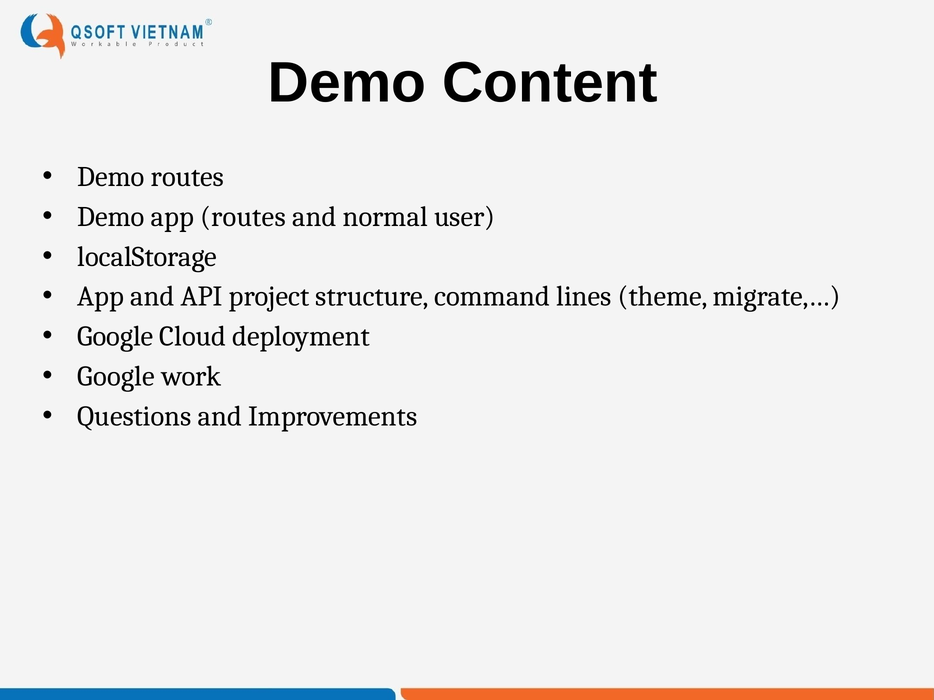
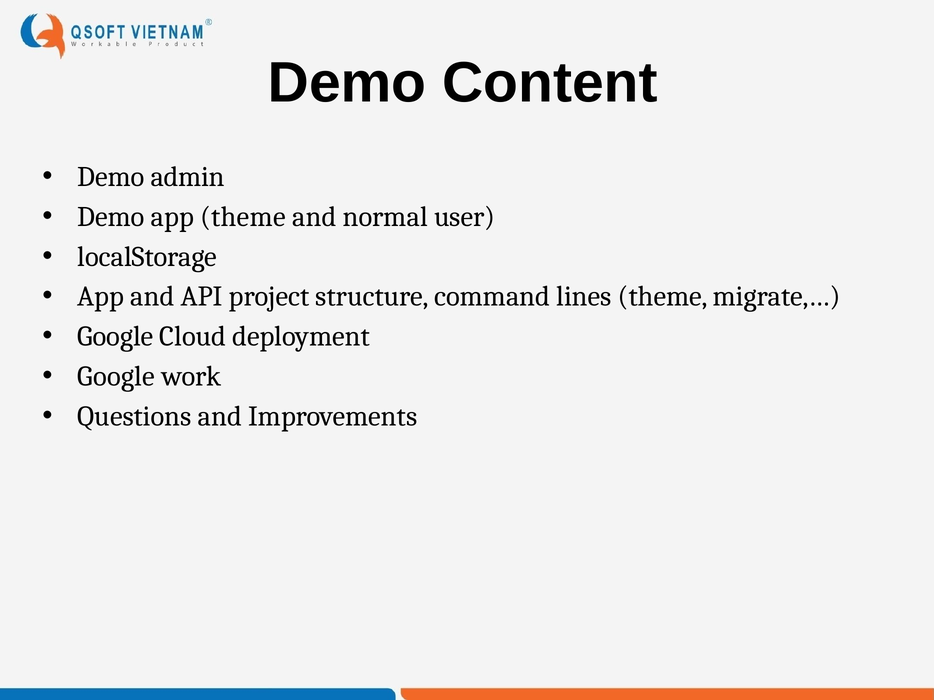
Demo routes: routes -> admin (188, 177)
app routes: routes -> theme (243, 217)
